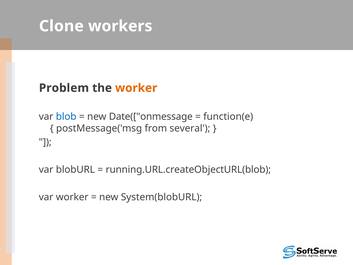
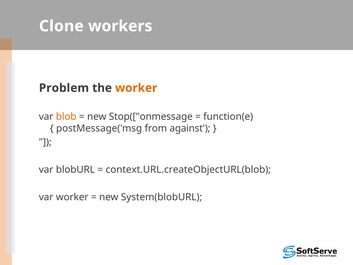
blob colour: blue -> orange (66, 116)
Date(["onmessage: Date(["onmessage -> Stop(["onmessage (151, 116)
several: several -> against (190, 128)
running.URL.createObjectURL(blob: running.URL.createObjectURL(blob -> context.URL.createObjectURL(blob (188, 169)
